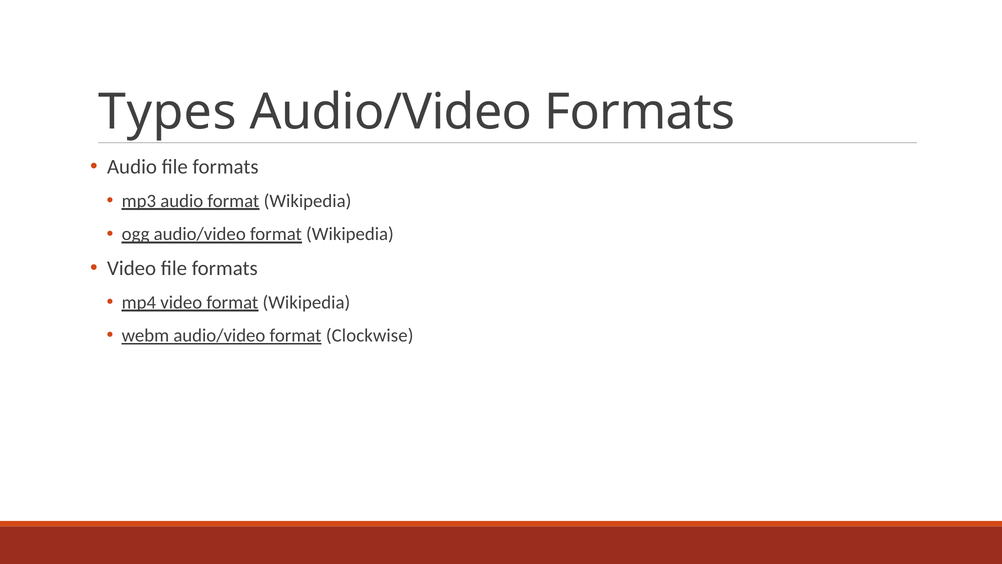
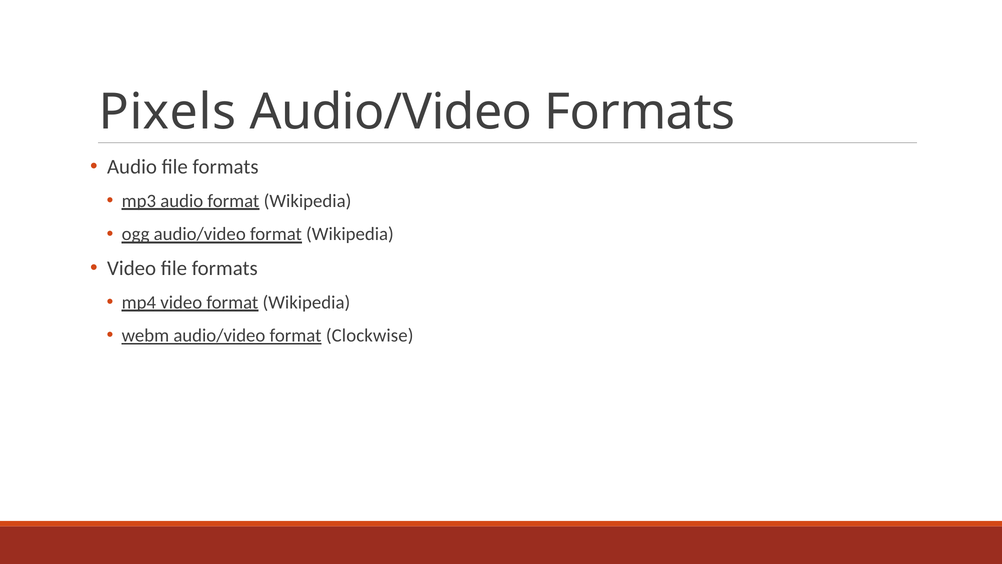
Types: Types -> Pixels (167, 112)
